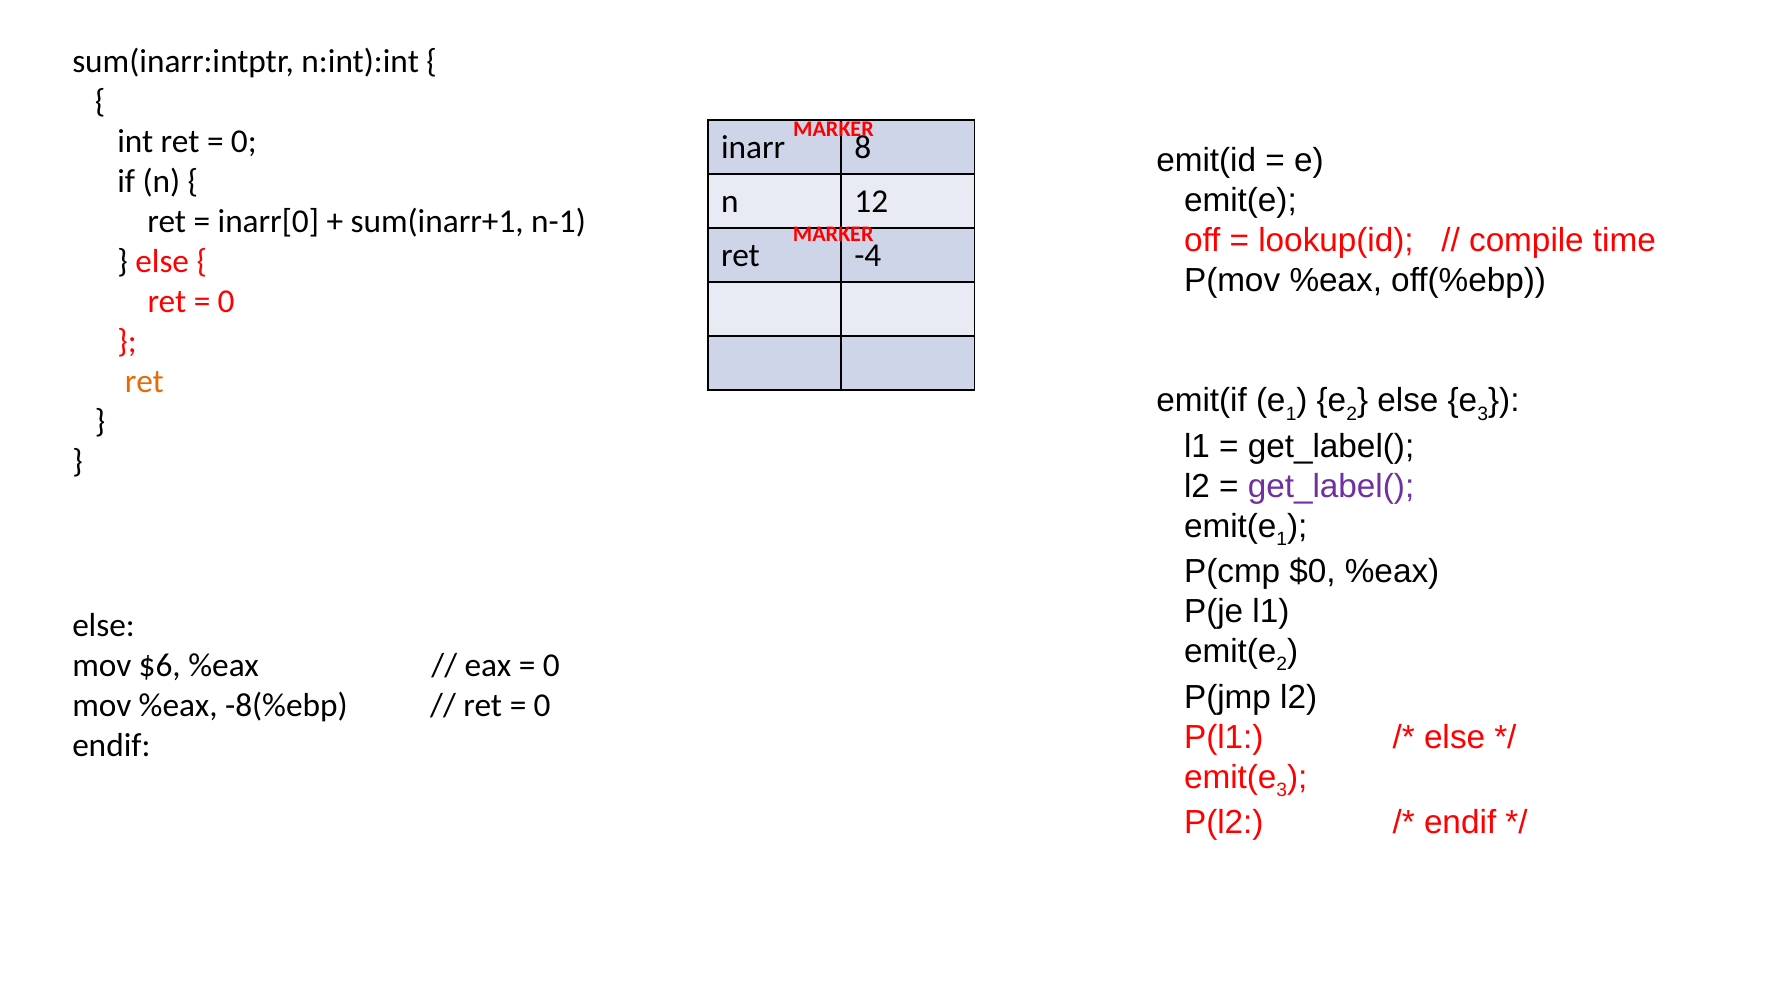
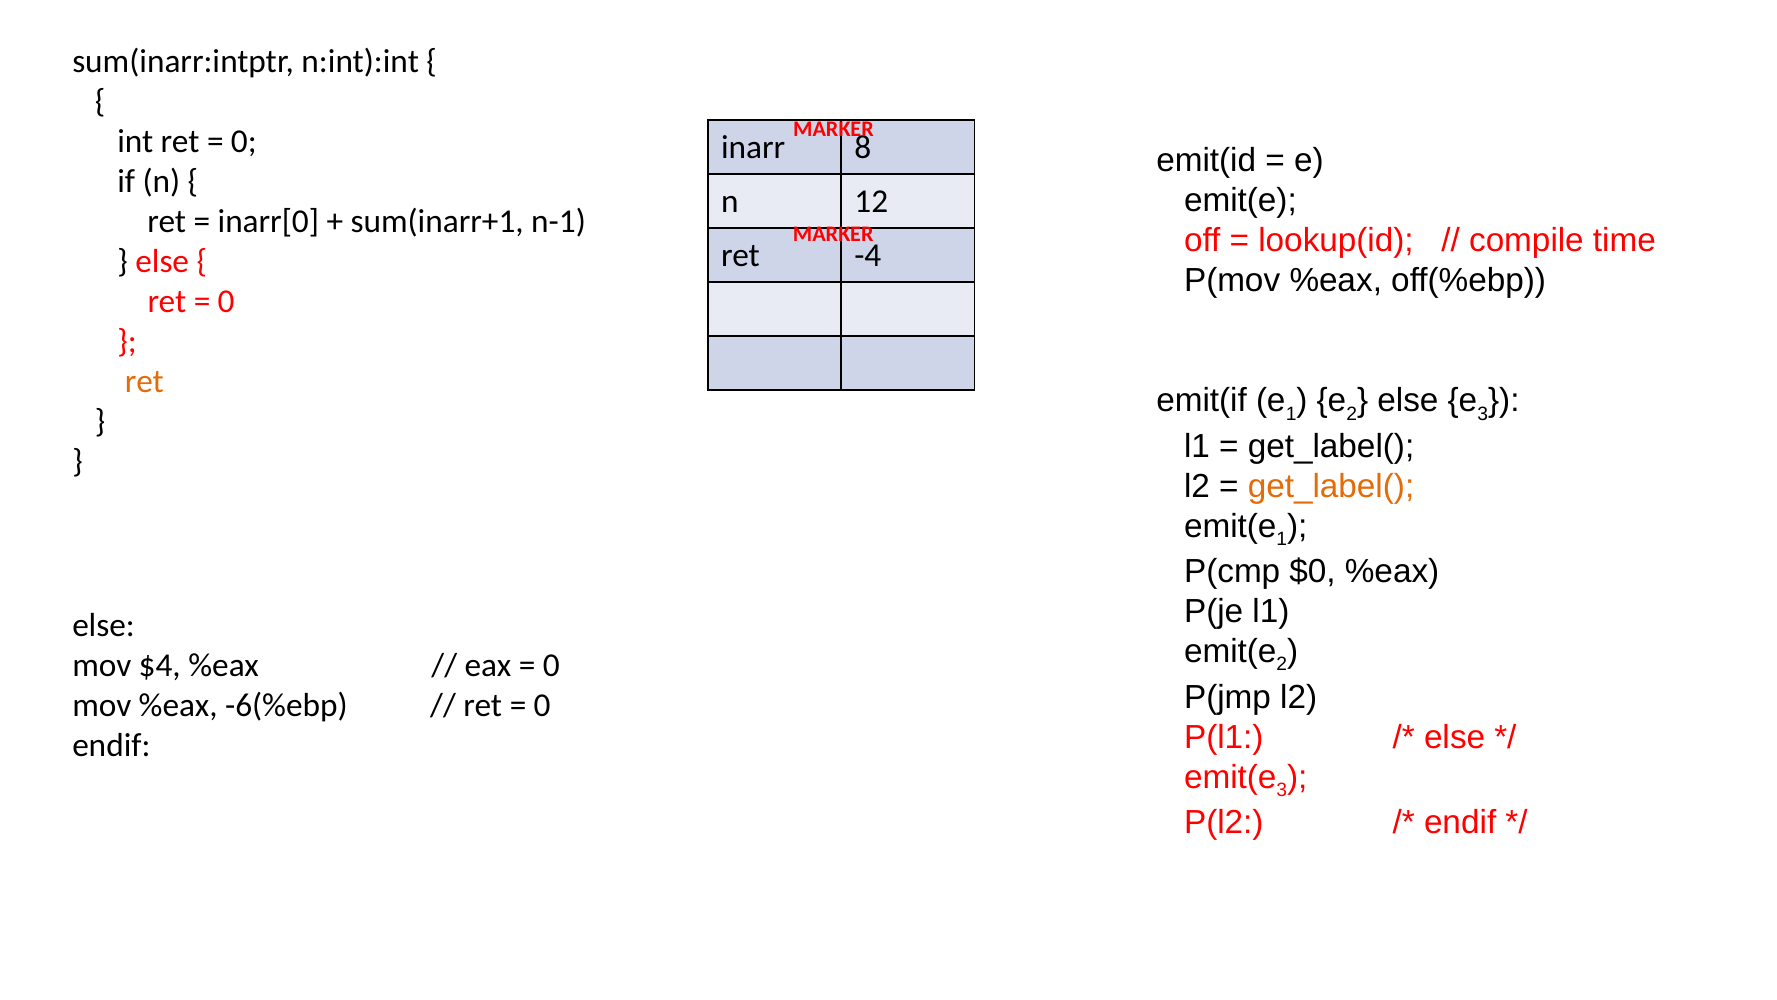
get_label( colour: purple -> orange (1331, 486)
$6: $6 -> $4 (160, 666)
-8(%ebp: -8(%ebp -> -6(%ebp (286, 706)
